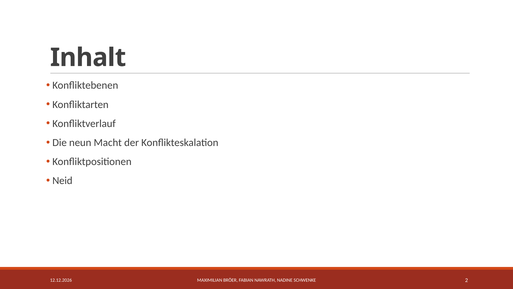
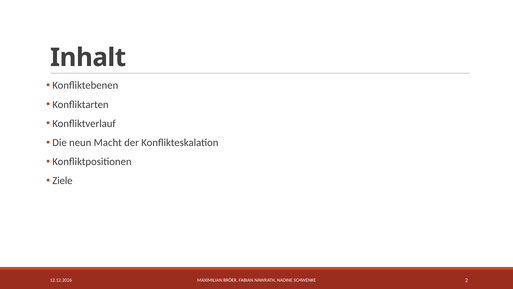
Neid: Neid -> Ziele (62, 180)
